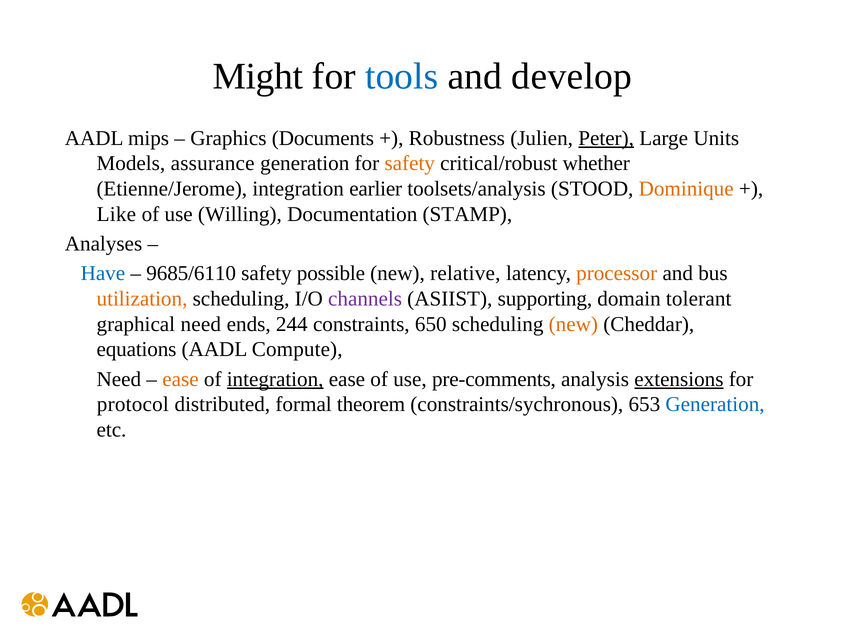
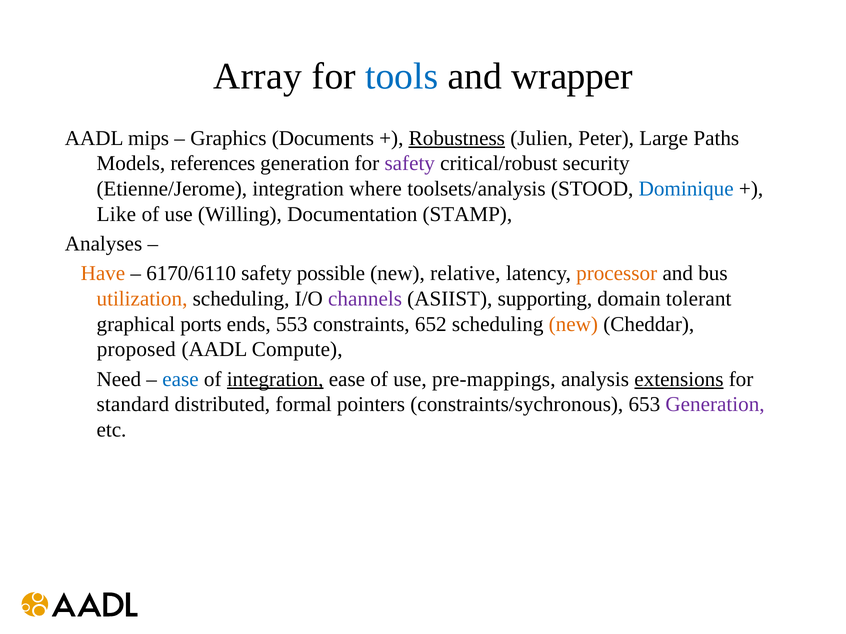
Might: Might -> Array (258, 77)
develop: develop -> wrapper (572, 77)
Robustness underline: none -> present (457, 138)
Peter underline: present -> none (606, 138)
Units: Units -> Paths (716, 138)
assurance: assurance -> references (213, 164)
safety colour: orange -> purple (410, 164)
whether: whether -> security (596, 164)
earlier: earlier -> where (376, 189)
Dominique colour: orange -> blue (686, 189)
Have colour: blue -> orange (103, 274)
9685/6110: 9685/6110 -> 6170/6110 (191, 274)
graphical need: need -> ports (201, 324)
244: 244 -> 553 (292, 324)
650: 650 -> 652 (431, 324)
equations: equations -> proposed (136, 350)
ease colour: orange -> blue (180, 379)
pre-comments: pre-comments -> pre-mappings (494, 379)
protocol: protocol -> standard (133, 405)
theorem: theorem -> pointers (371, 405)
Generation colour: blue -> purple (715, 405)
